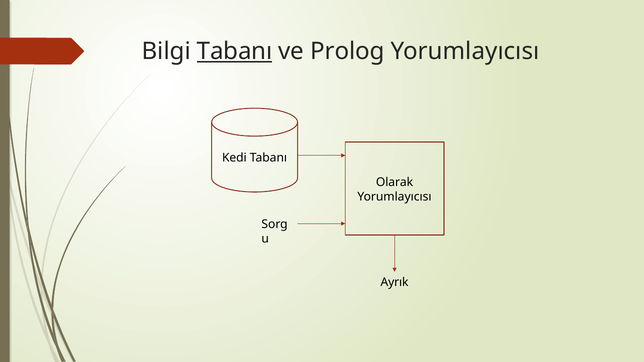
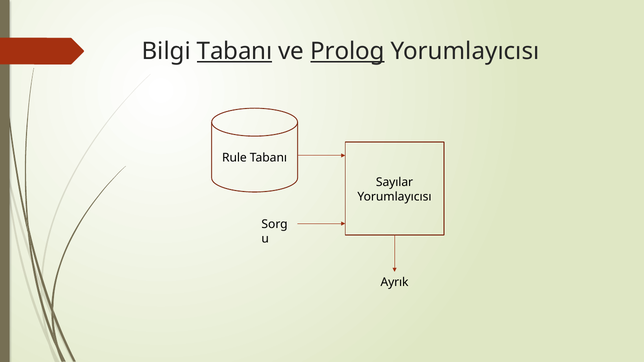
Prolog underline: none -> present (347, 52)
Kedi: Kedi -> Rule (234, 158)
Olarak: Olarak -> Sayılar (395, 182)
